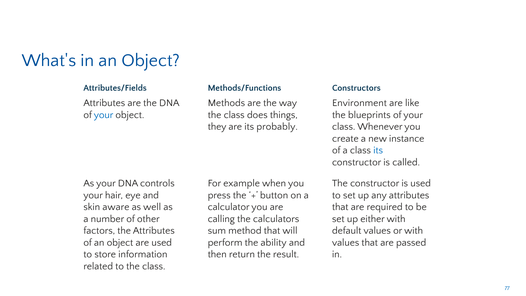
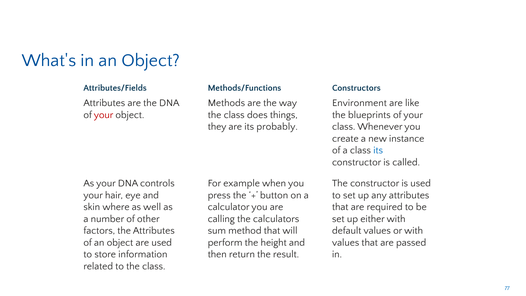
your colour: blue -> red (104, 115)
aware: aware -> where (116, 207)
ability: ability -> height (274, 242)
